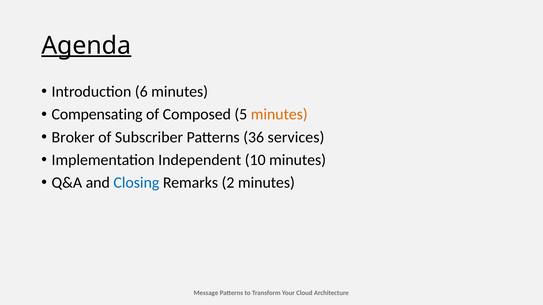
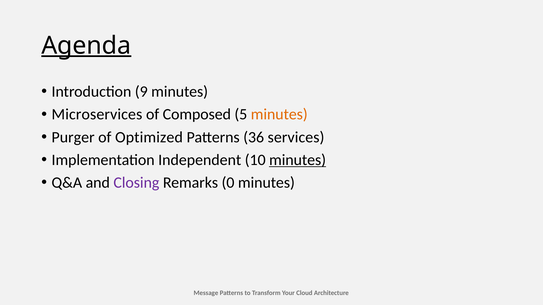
6: 6 -> 9 (141, 92)
Compensating: Compensating -> Microservices (97, 115)
Broker: Broker -> Purger (73, 137)
Subscriber: Subscriber -> Optimized (149, 137)
minutes underline: none -> present (298, 160)
Closing colour: blue -> purple (136, 183)
2: 2 -> 0 (228, 183)
